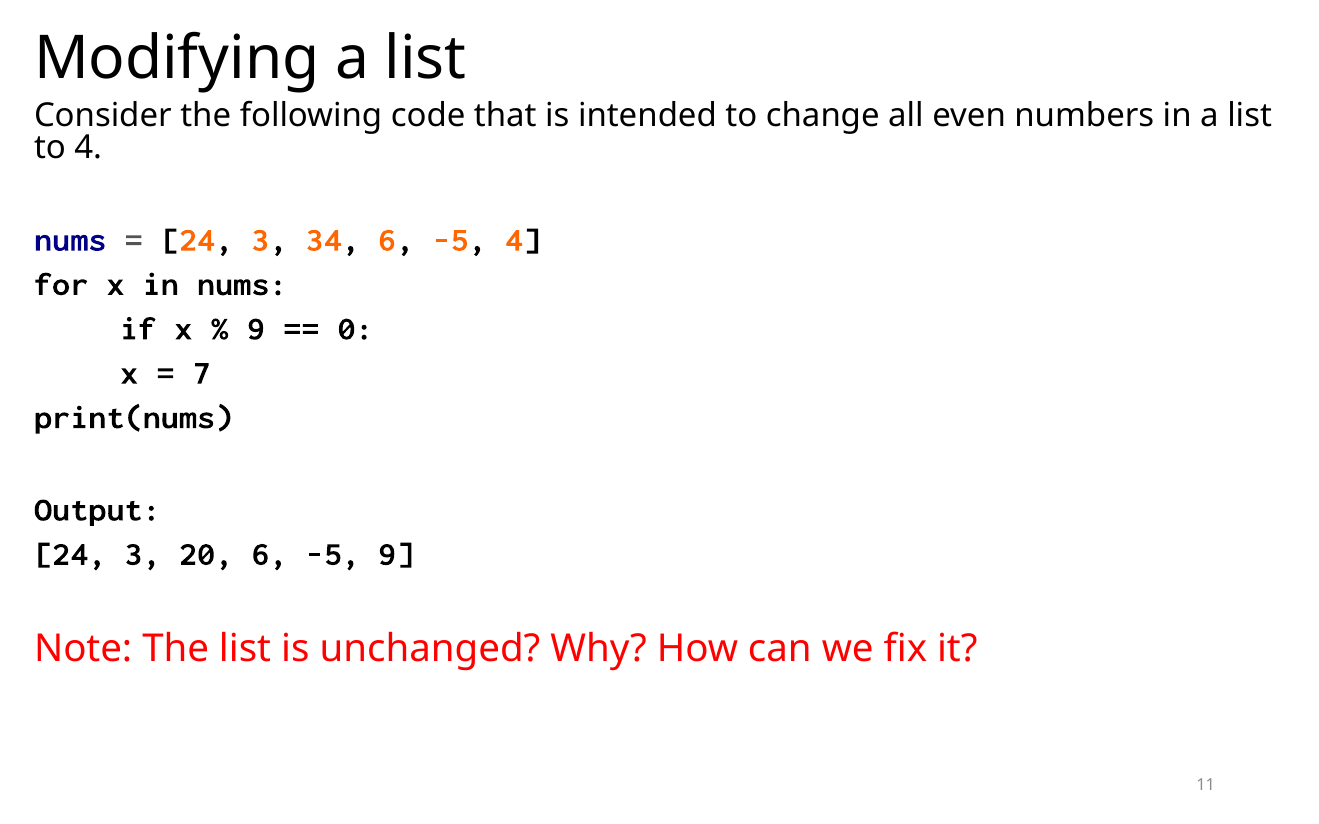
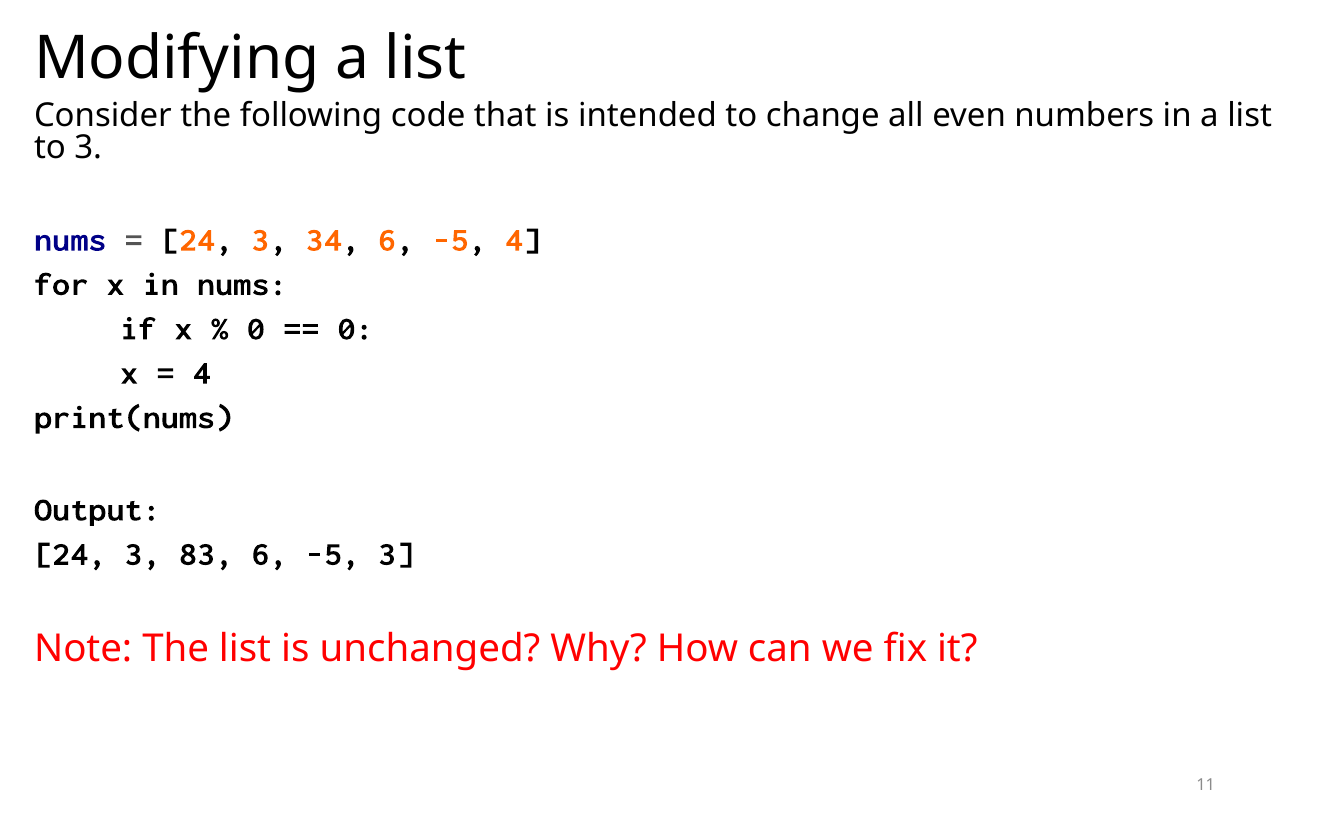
to 4: 4 -> 3 (88, 148)
9: 9 -> 0 (256, 329)
7: 7 -> 4 (202, 373)
20: 20 -> 83 (206, 554)
-5 9: 9 -> 3 (396, 554)
